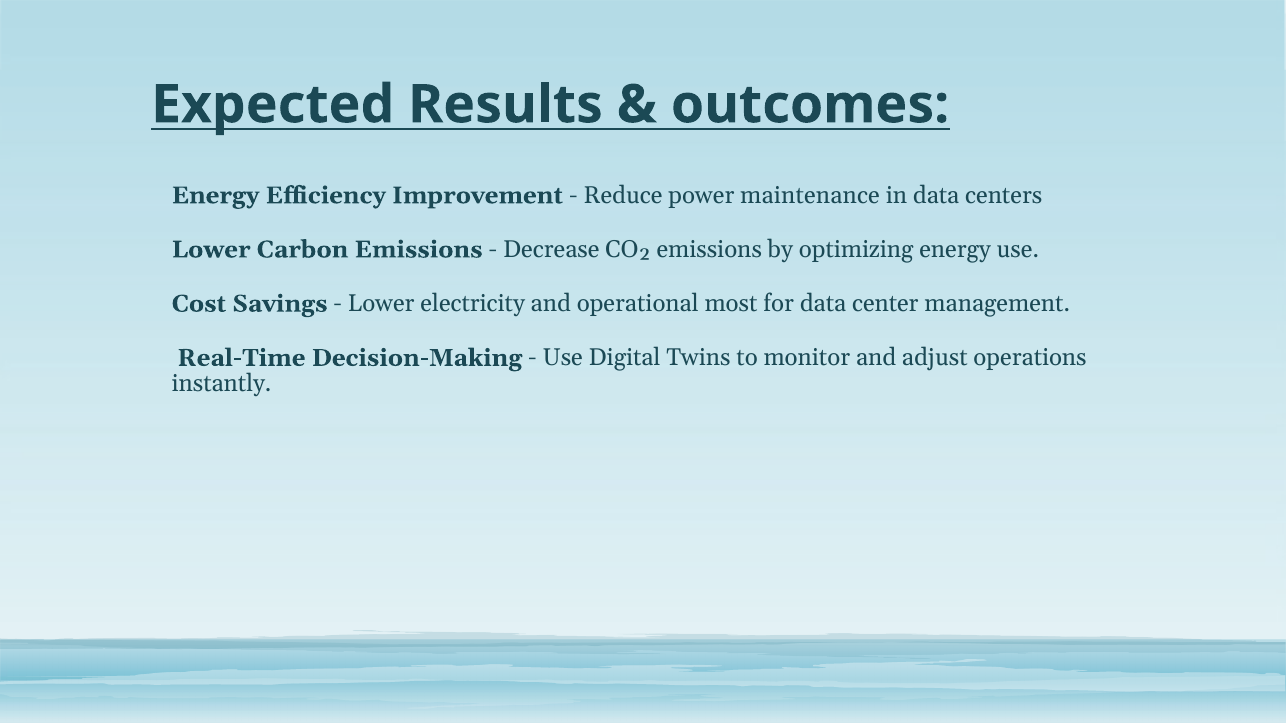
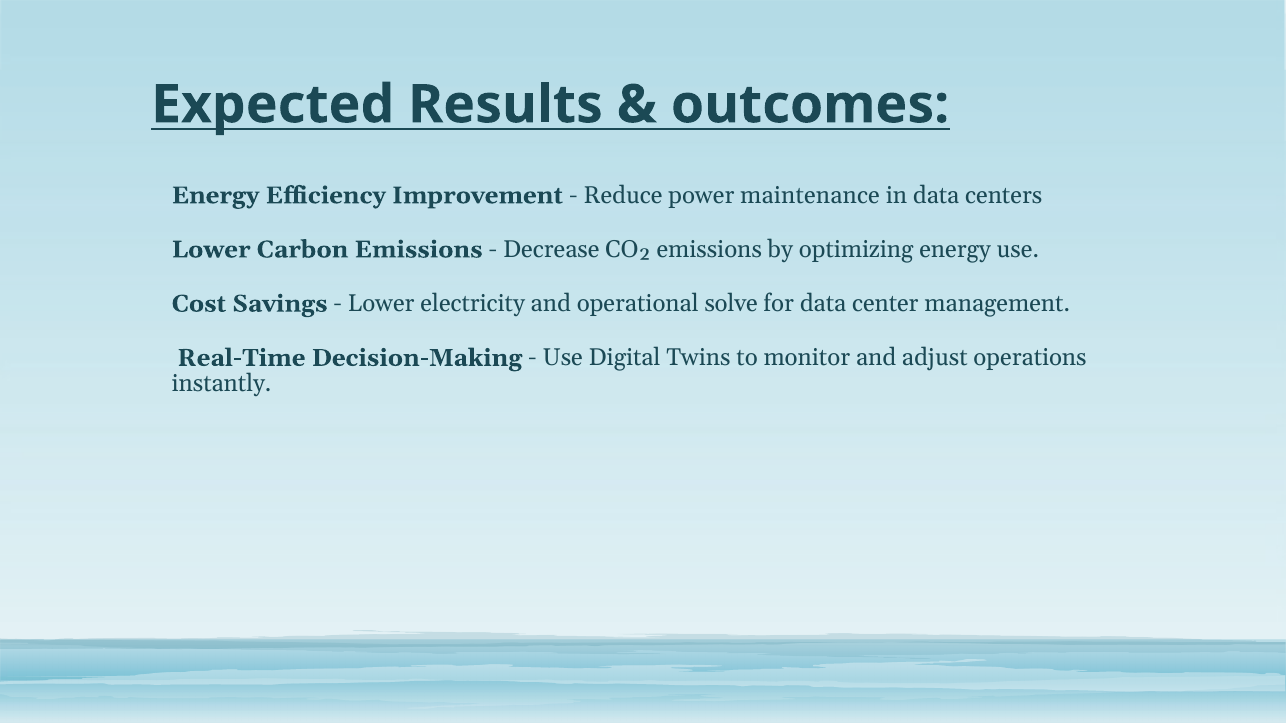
most: most -> solve (731, 304)
